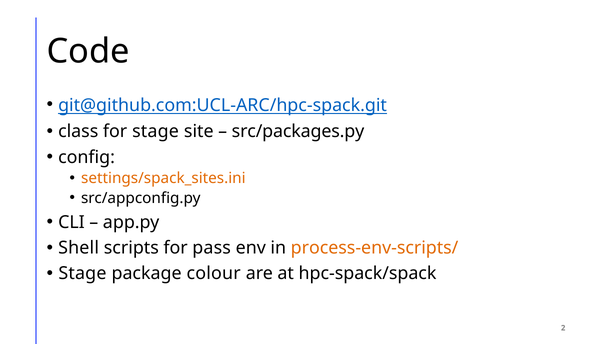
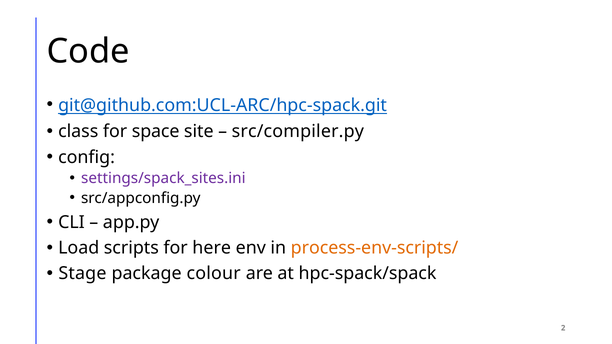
for stage: stage -> space (156, 132)
src/packages.py: src/packages.py -> src/compiler.py (298, 132)
settings/spack_sites.ini colour: orange -> purple (163, 178)
Shell: Shell -> Load (79, 248)
pass: pass -> here (212, 248)
